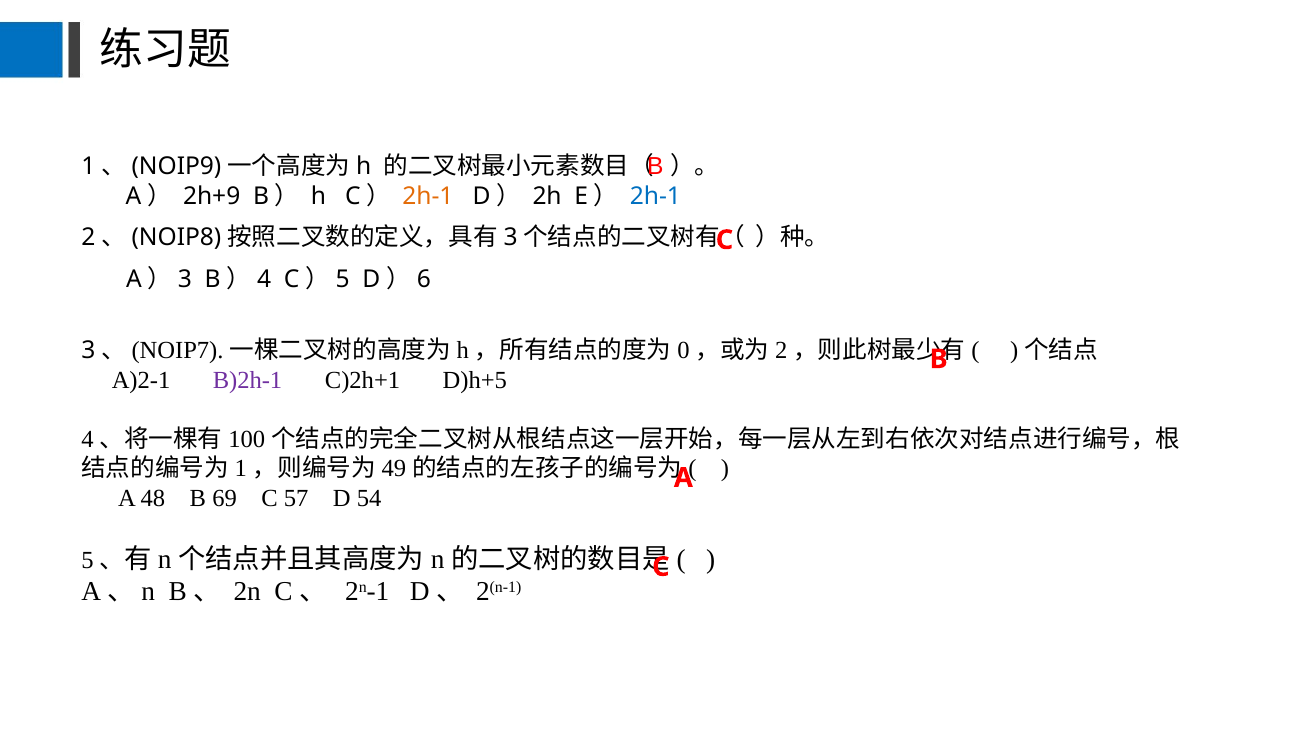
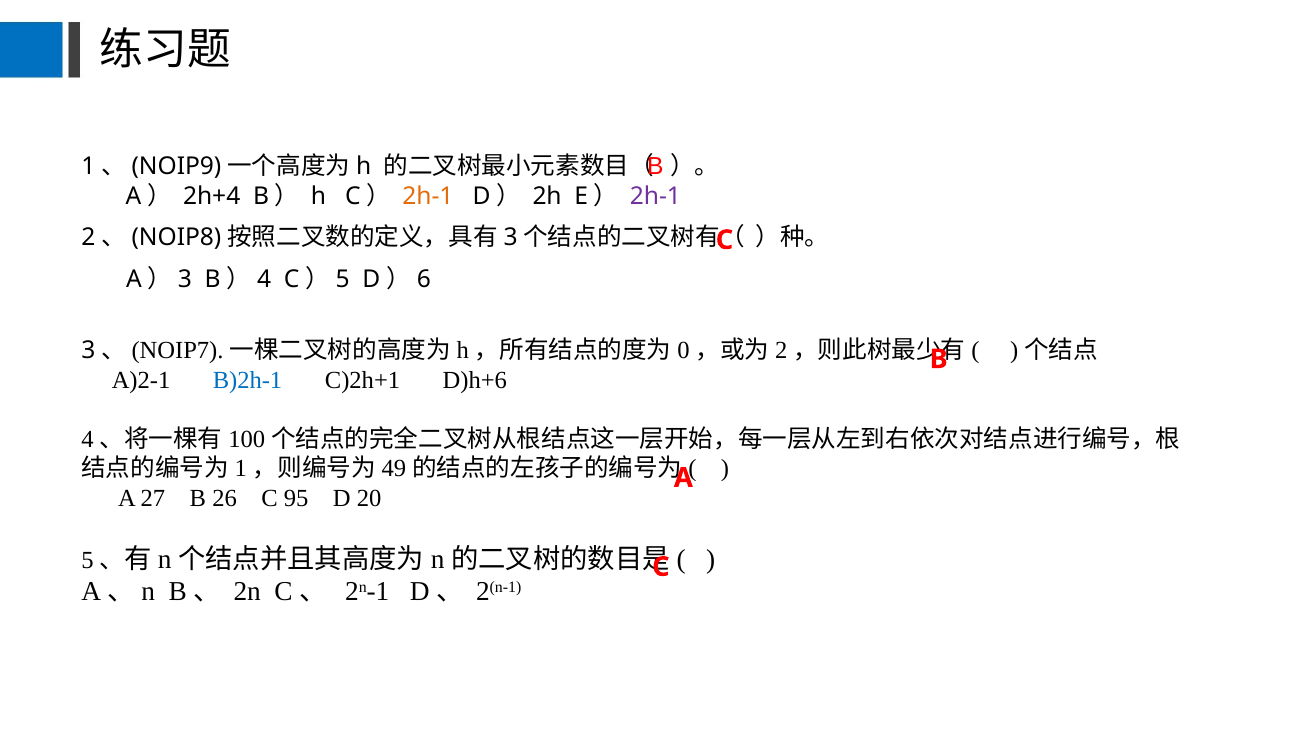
2h+9: 2h+9 -> 2h+4 (212, 196)
2h-1 colour: blue -> purple (655, 196)
B)2h-1 colour: purple -> blue (248, 381)
D)h+5: D)h+5 -> D)h+6 (475, 381)
48: 48 -> 27 (153, 499)
69: 69 -> 26 (225, 499)
57: 57 -> 95 (296, 499)
54: 54 -> 20 (369, 499)
